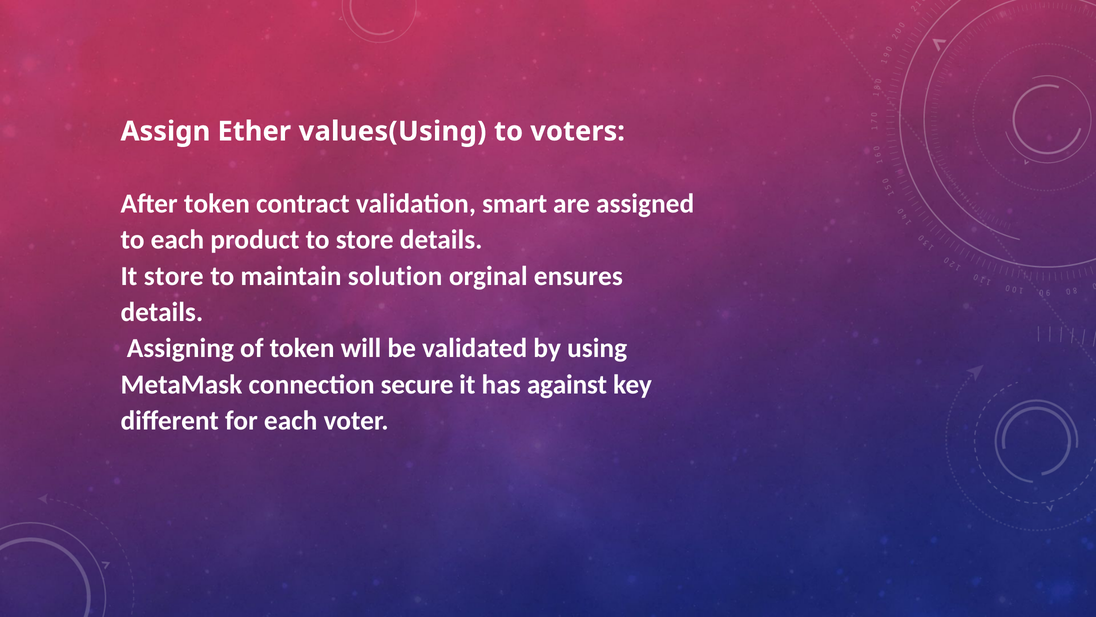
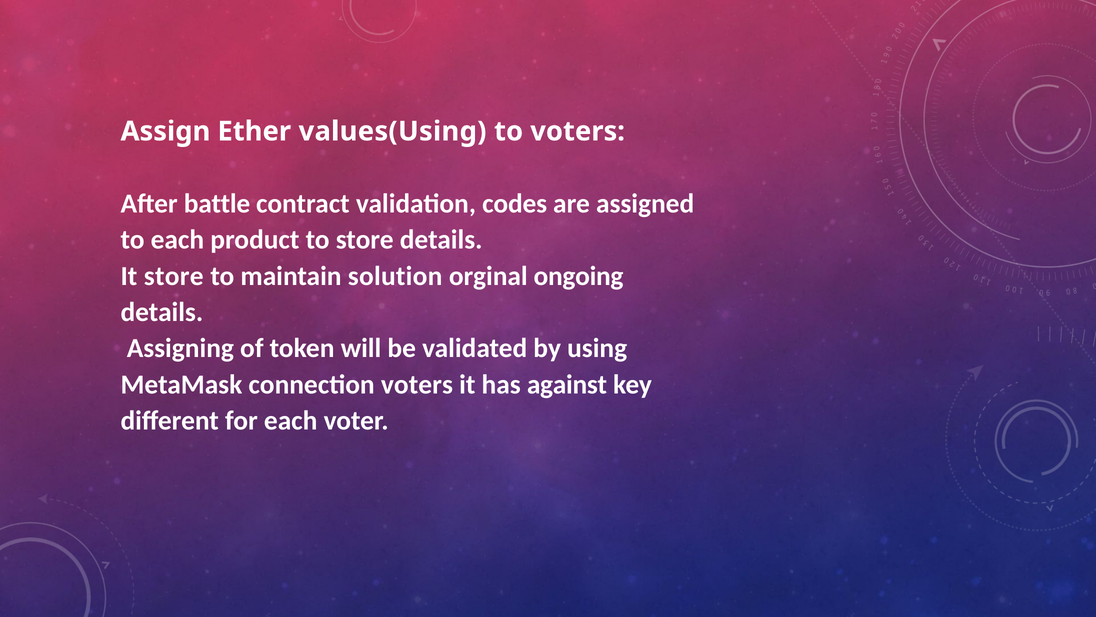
After token: token -> battle (217, 204)
smart: smart -> codes (515, 204)
ensures: ensures -> ongoing (579, 276)
connection secure: secure -> voters (417, 384)
